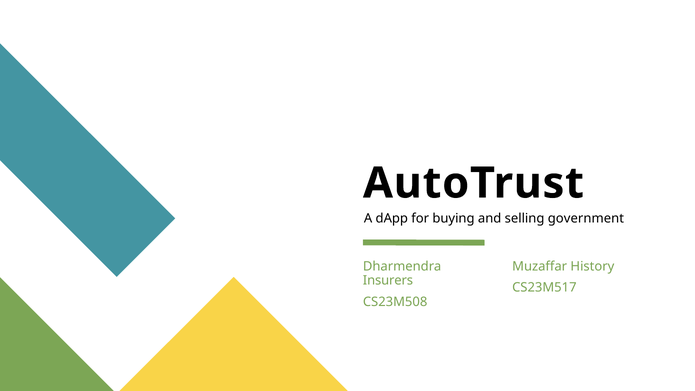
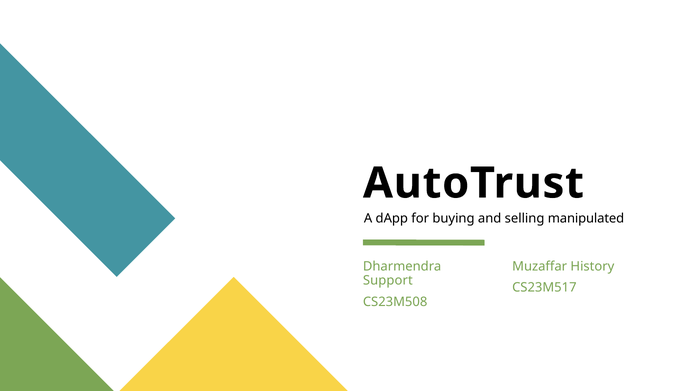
government: government -> manipulated (586, 218)
Insurers: Insurers -> Support (388, 280)
